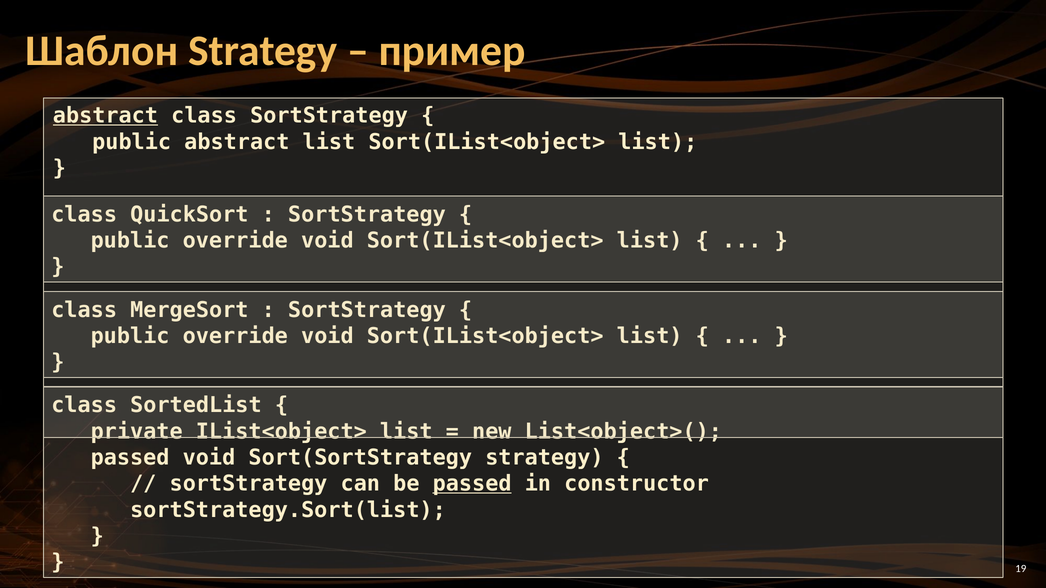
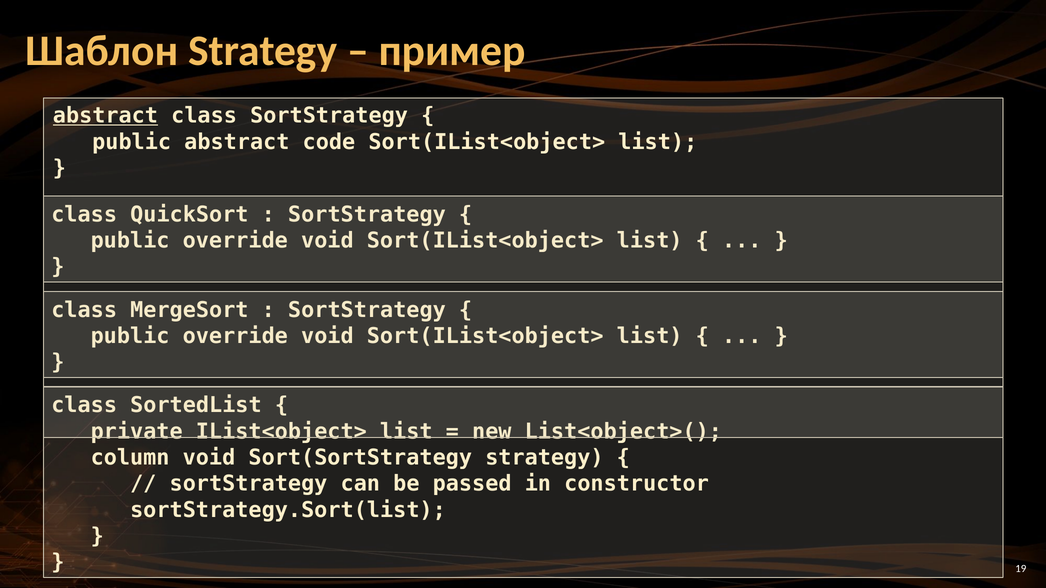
abstract list: list -> code (329, 142)
passed: passed -> column (130, 458)
passed underline: present -> none (472, 484)
